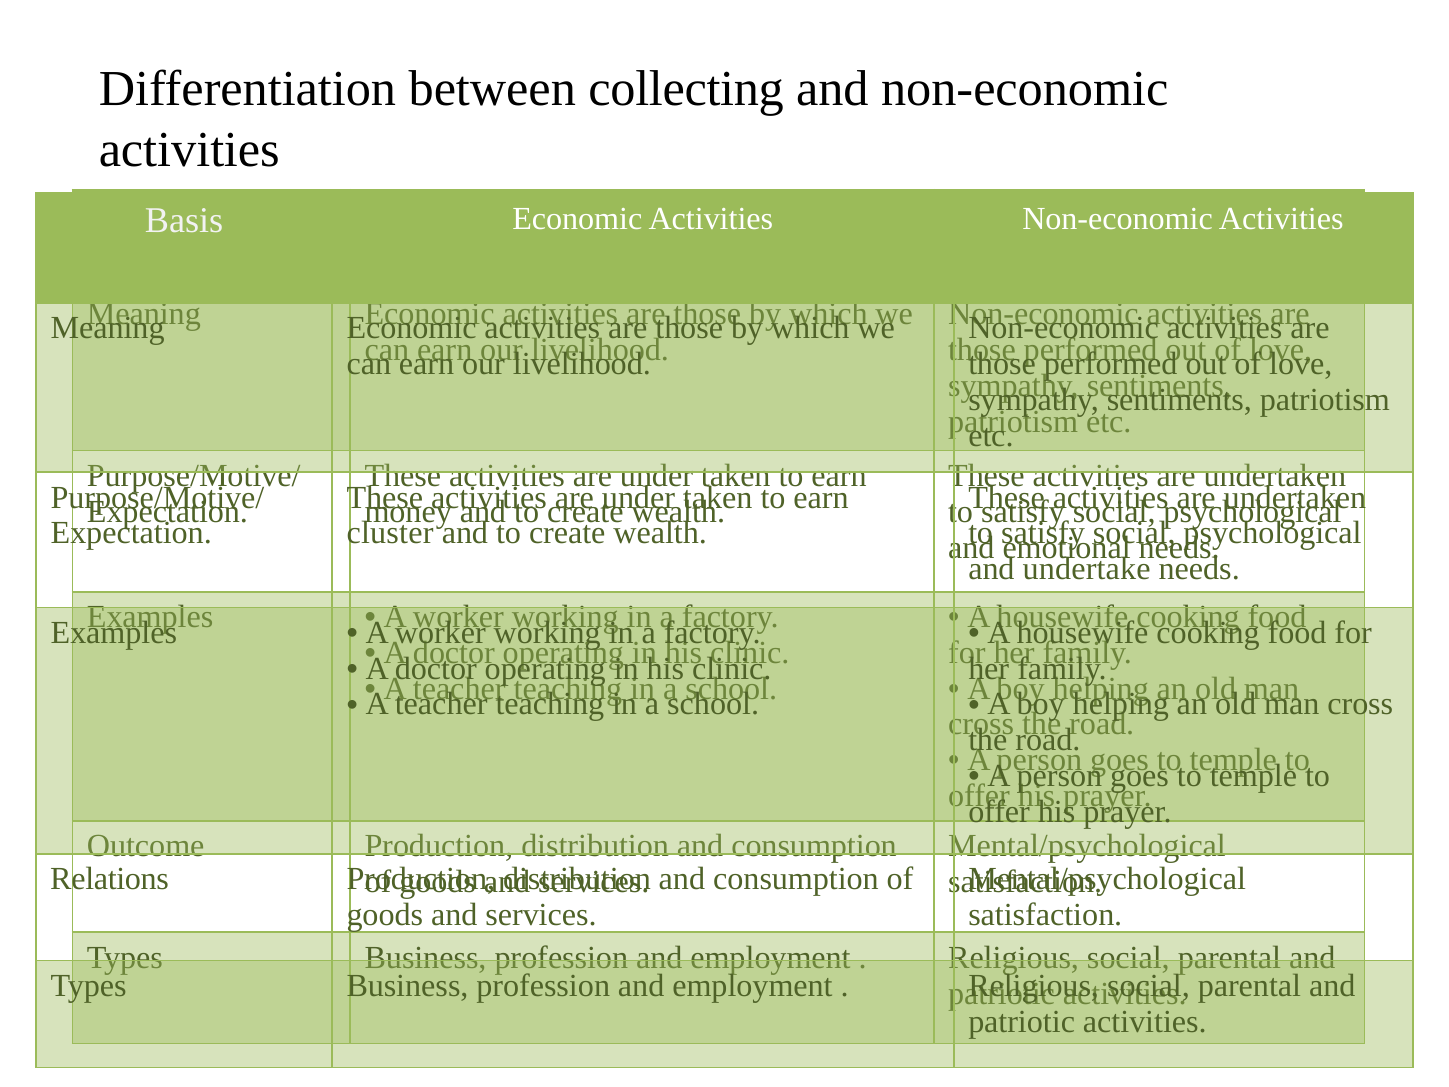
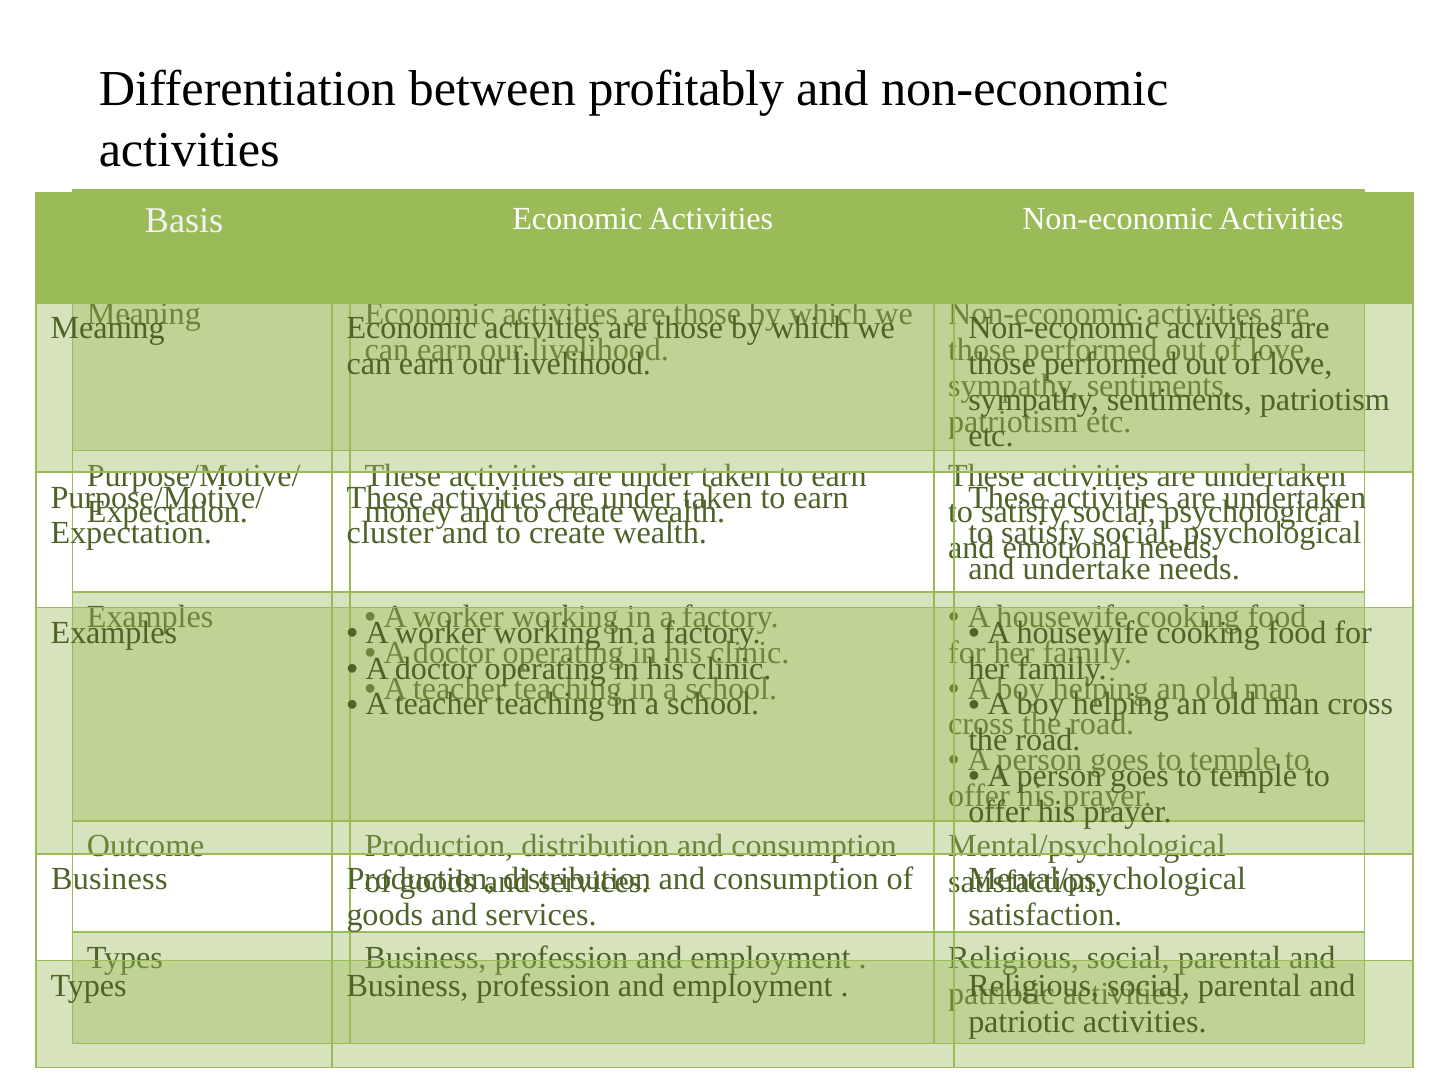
collecting: collecting -> profitably (686, 89)
Relations: Relations -> Business (109, 879)
